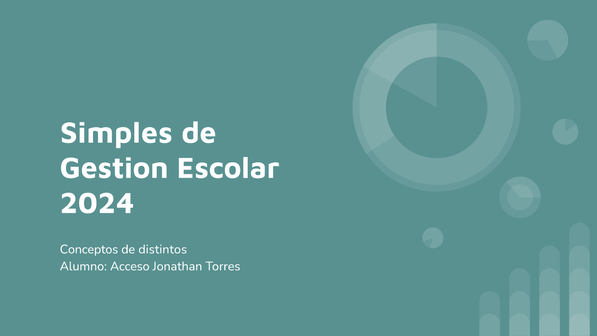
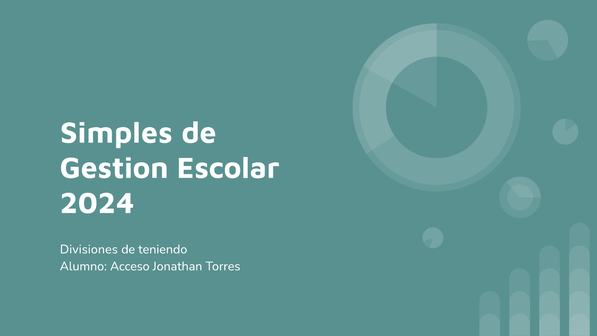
Conceptos: Conceptos -> Divisiones (89, 249)
distintos: distintos -> teniendo (163, 249)
